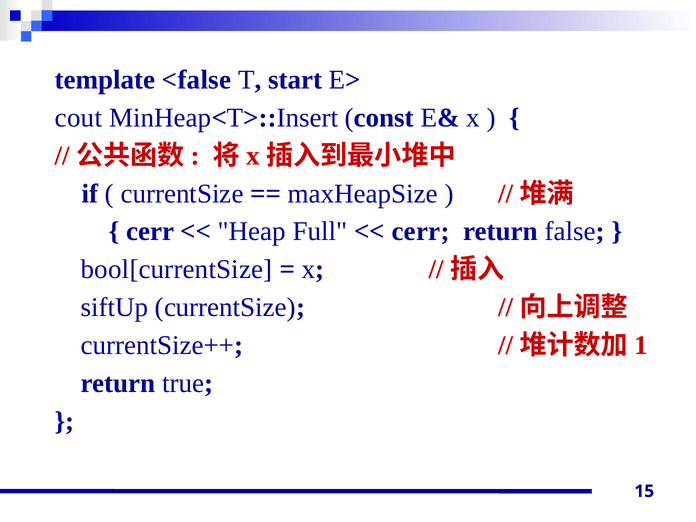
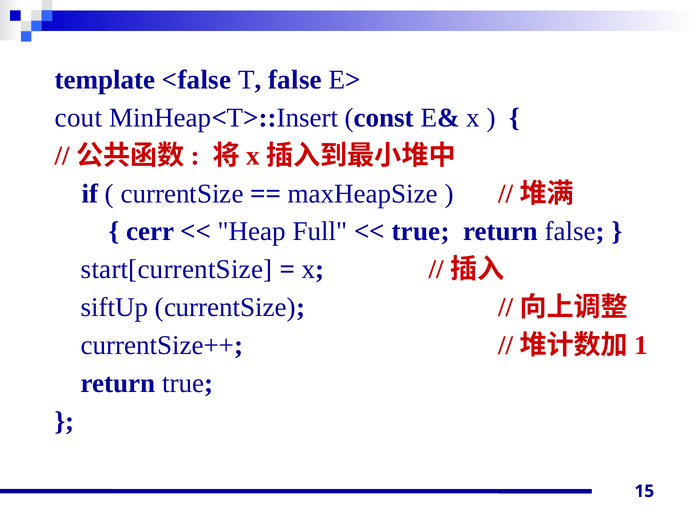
T start: start -> false (295, 80)
cerr: cerr -> true (421, 232)
bool[currentSize: bool[currentSize -> start[currentSize (177, 269)
